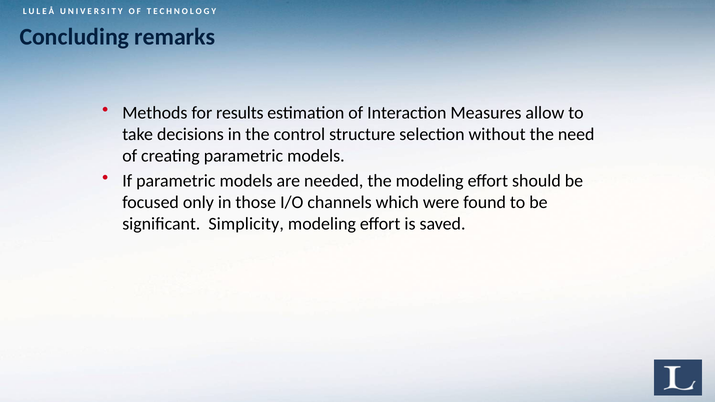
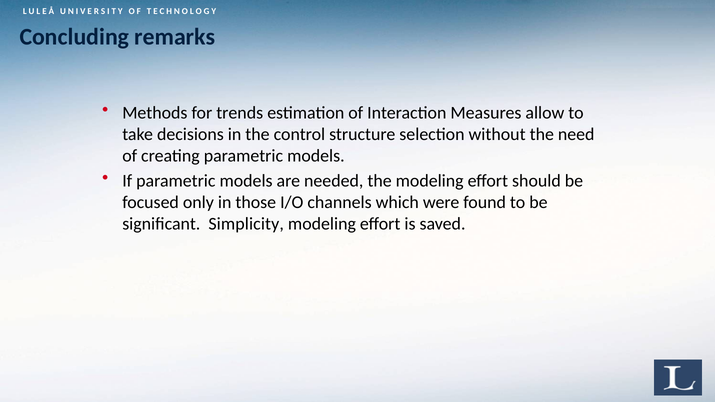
results: results -> trends (240, 113)
